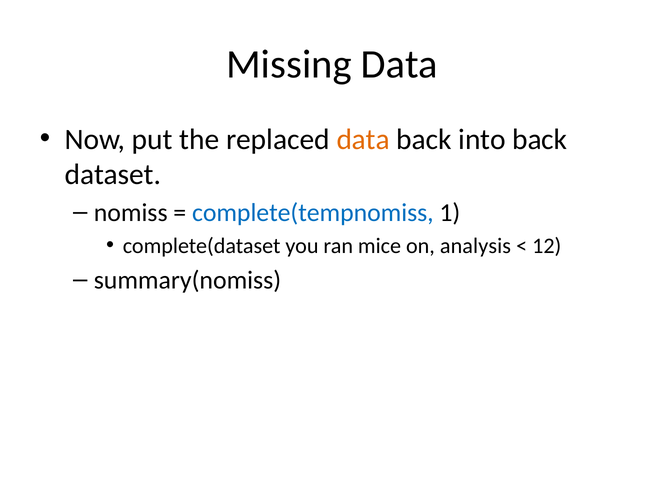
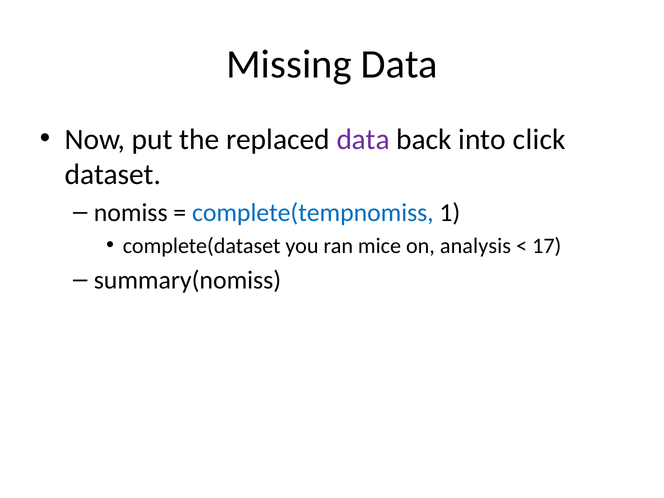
data colour: orange -> purple (363, 139)
into back: back -> click (539, 139)
12: 12 -> 17 (547, 246)
